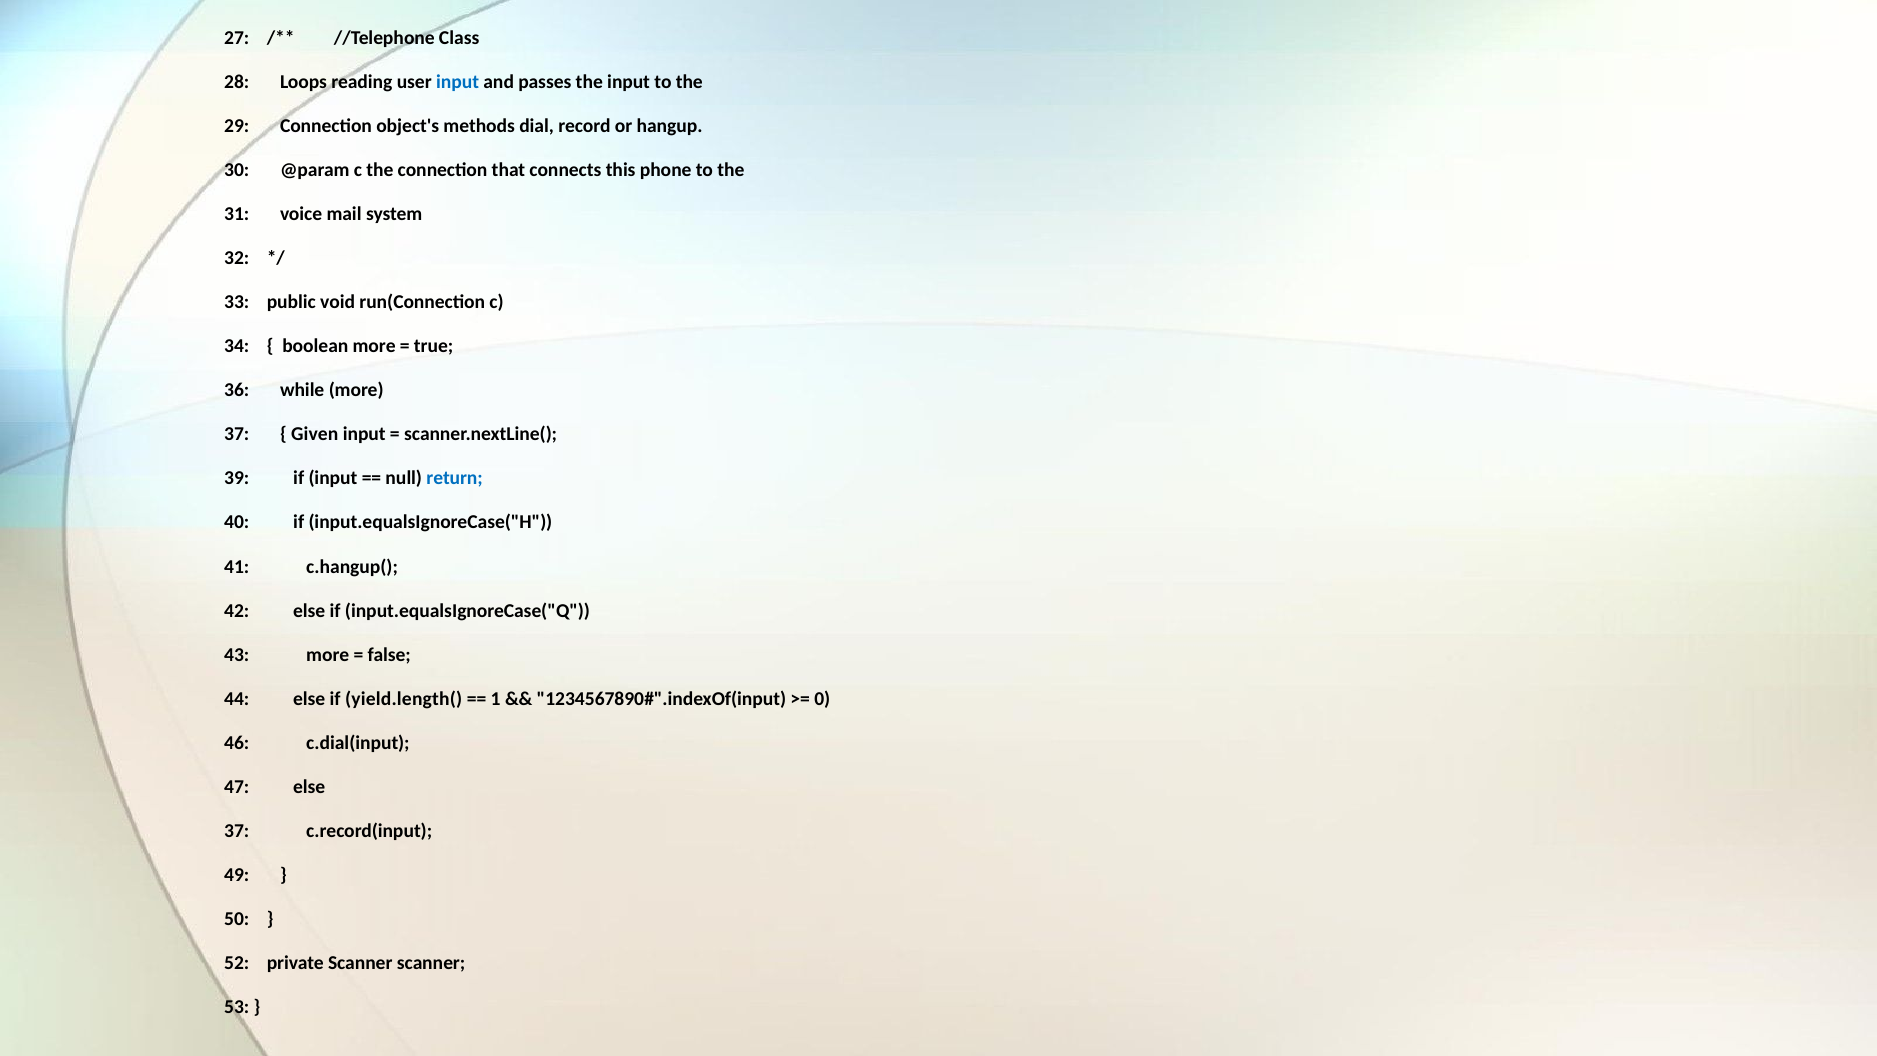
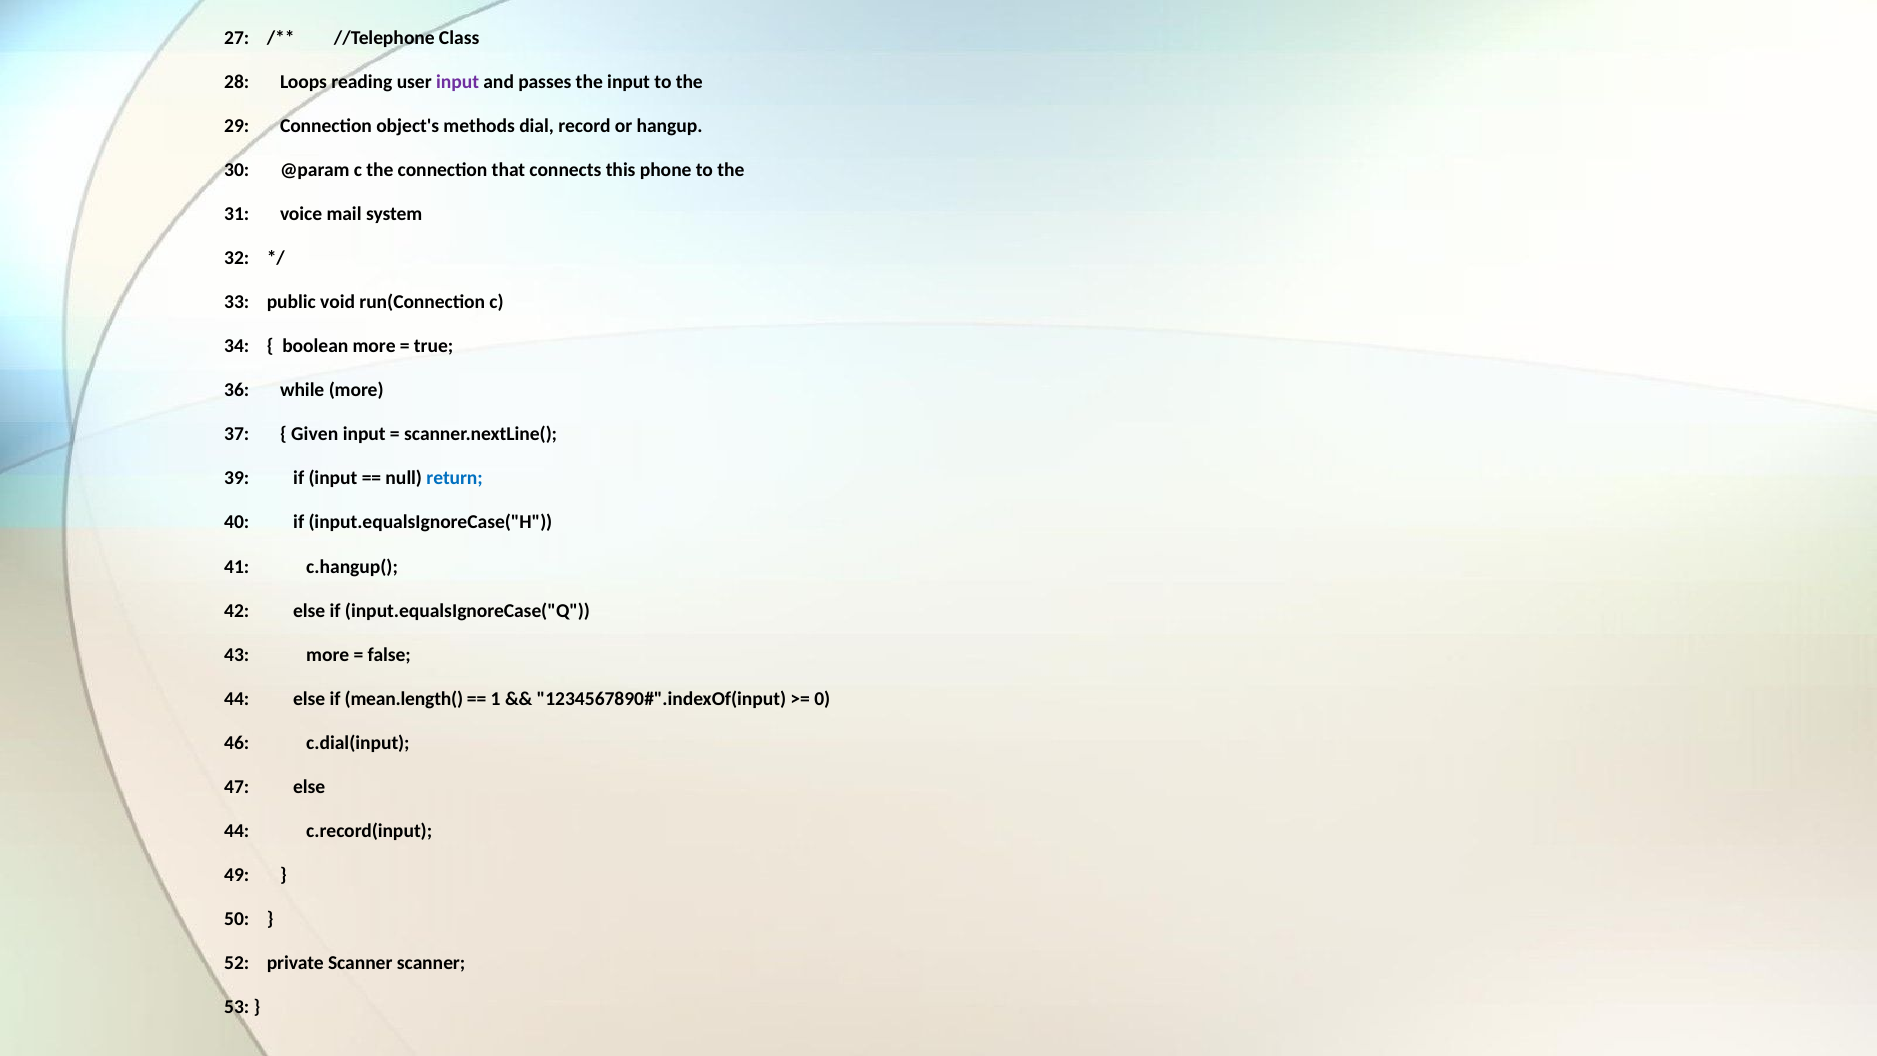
input colour: blue -> purple (458, 82)
yield.length(: yield.length( -> mean.length( (404, 699)
37: 37 -> 44 (237, 831)
